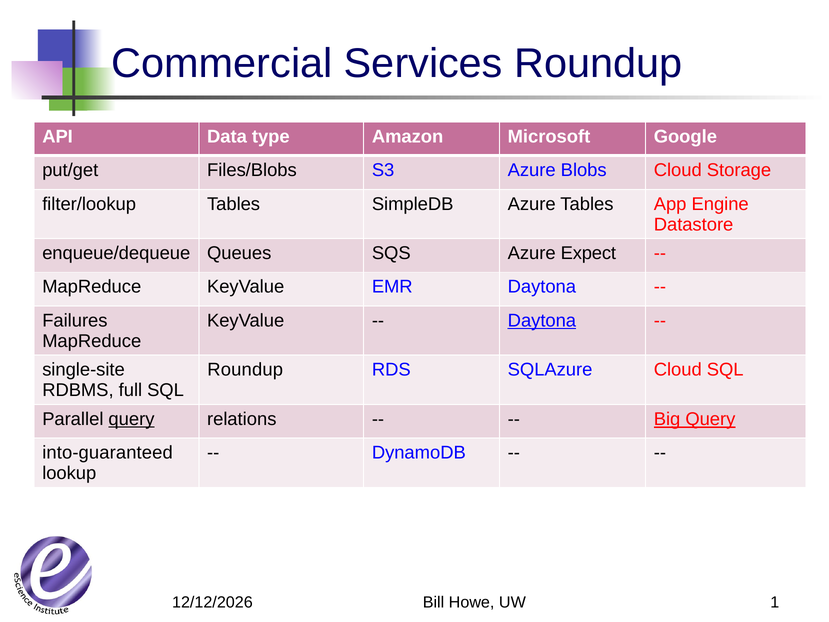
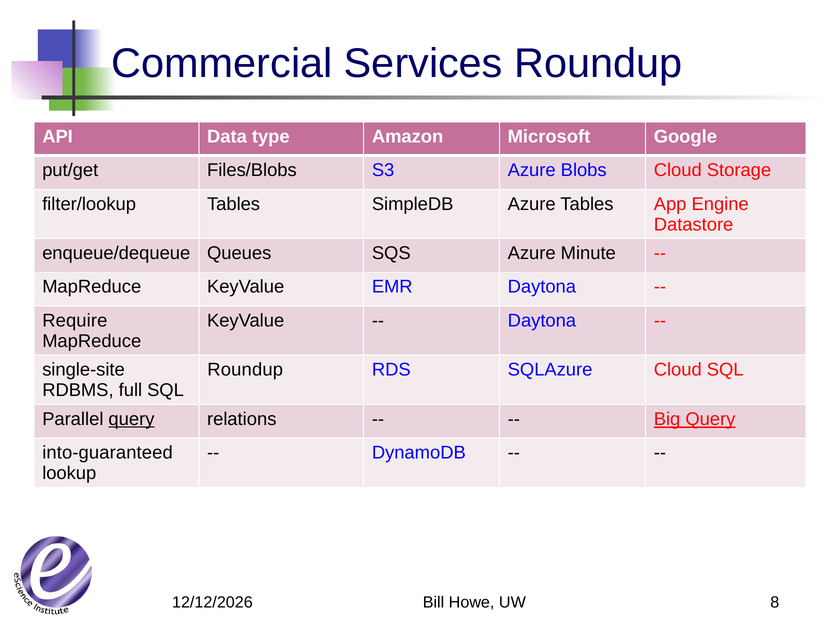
Expect: Expect -> Minute (588, 253)
Failures: Failures -> Require (75, 320)
Daytona underline: present -> none (542, 320)
1: 1 -> 8 (775, 602)
